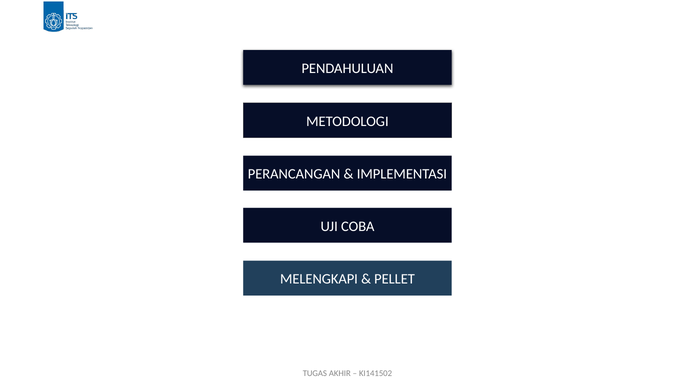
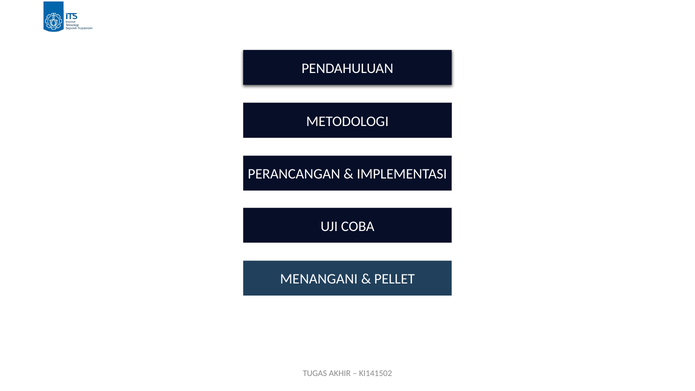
MELENGKAPI: MELENGKAPI -> MENANGANI (319, 279)
